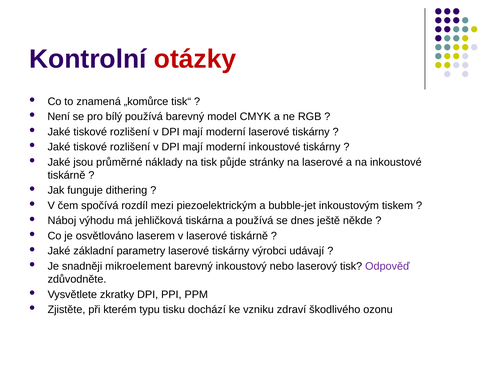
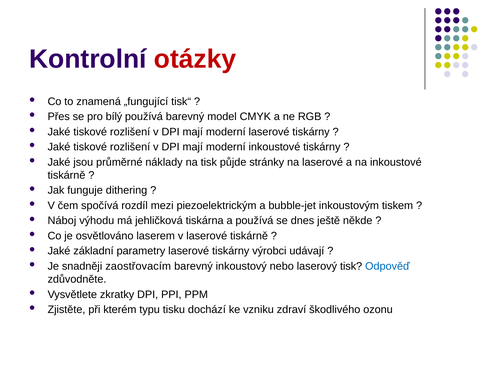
„komůrce: „komůrce -> „fungující (146, 101)
Není: Není -> Přes (59, 117)
mikroelement: mikroelement -> zaostřovacím (138, 266)
Odpověď colour: purple -> blue (387, 266)
